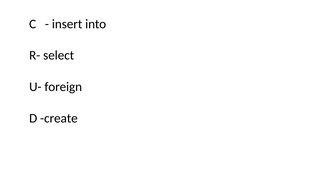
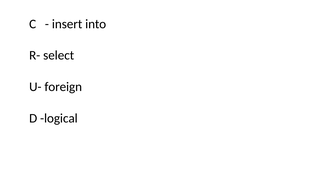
create: create -> logical (59, 118)
